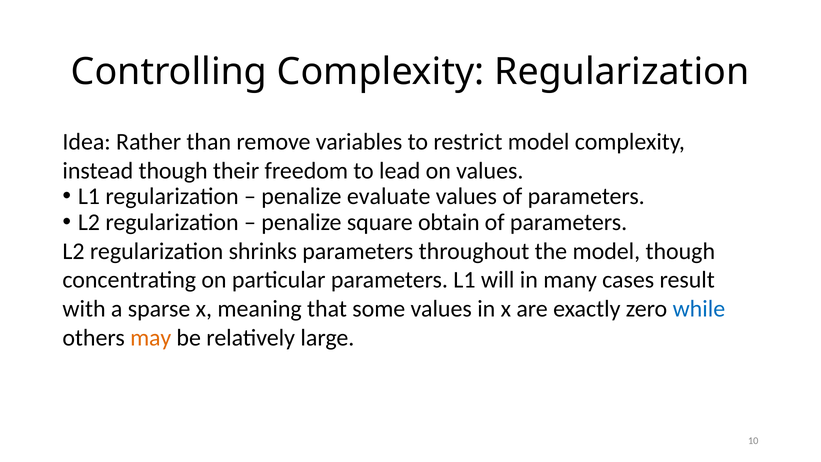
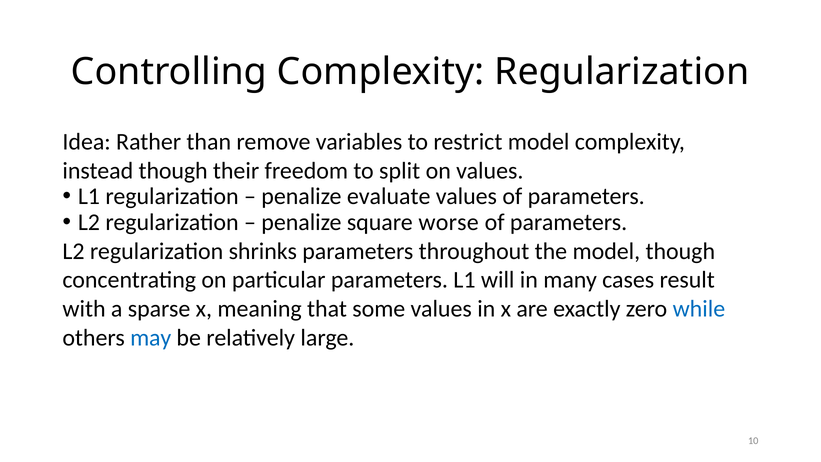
lead: lead -> split (400, 171)
obtain: obtain -> worse (449, 222)
may colour: orange -> blue (151, 337)
